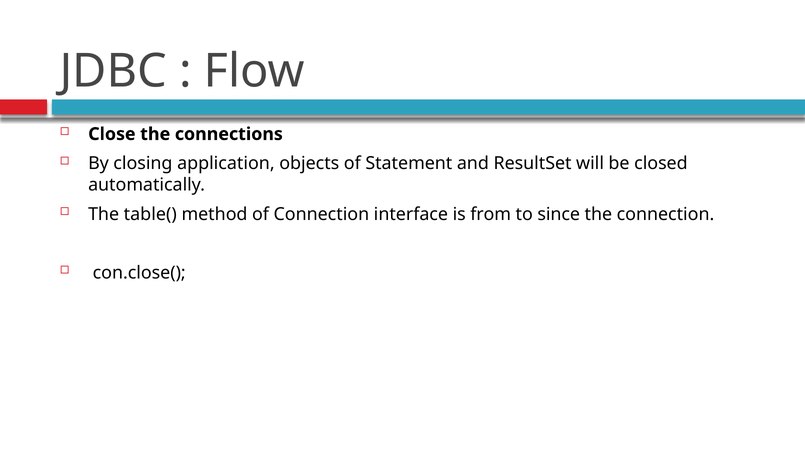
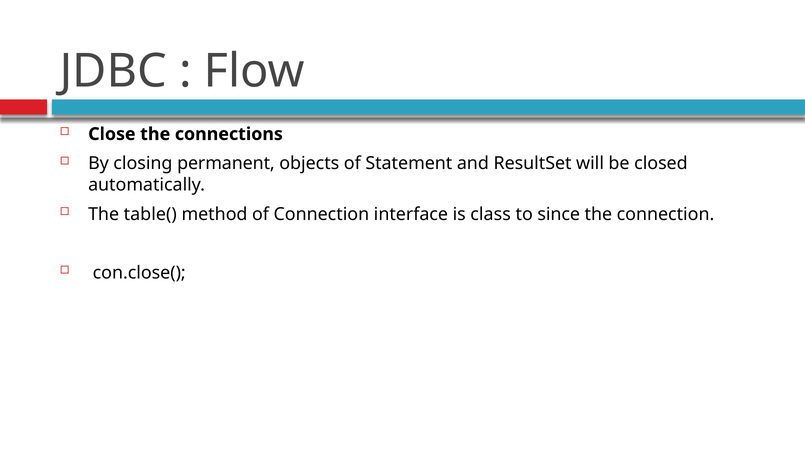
application: application -> permanent (226, 163)
from: from -> class (491, 214)
